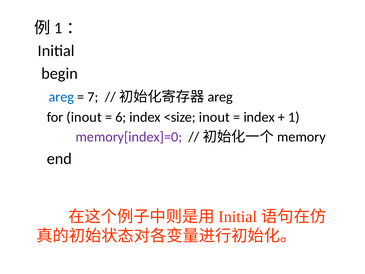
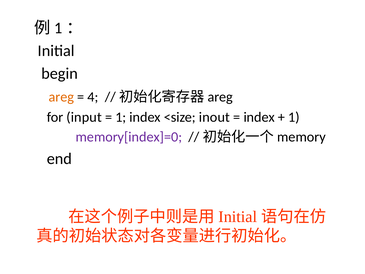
areg colour: blue -> orange (61, 97)
7: 7 -> 4 (93, 97)
for inout: inout -> input (84, 117)
6: 6 -> 1 (121, 117)
